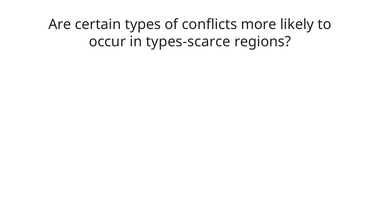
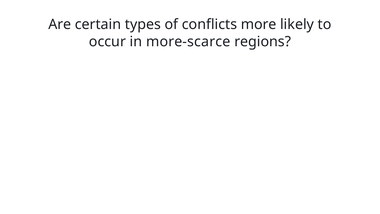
types-scarce: types-scarce -> more-scarce (188, 42)
